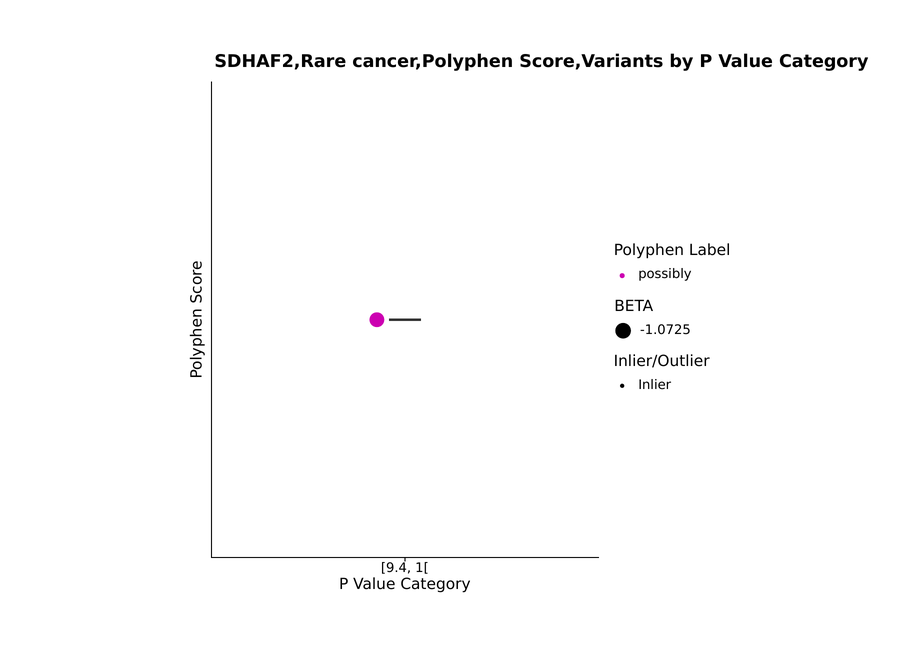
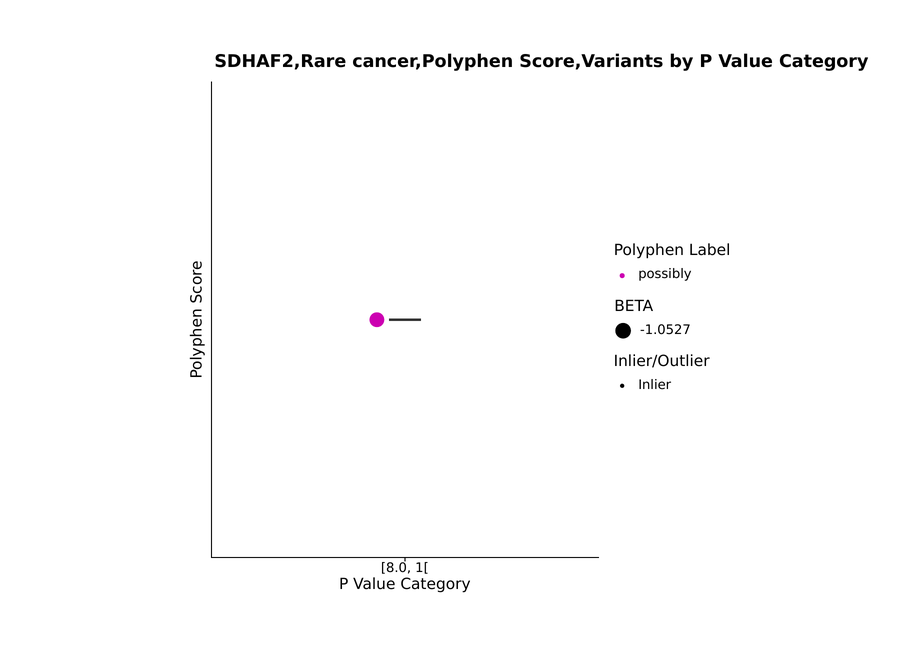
-1.0725: -1.0725 -> -1.0527 (665, 330)
9.4: 9.4 -> 8.0 (396, 568)
